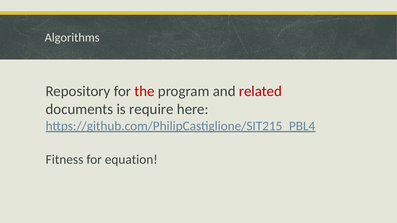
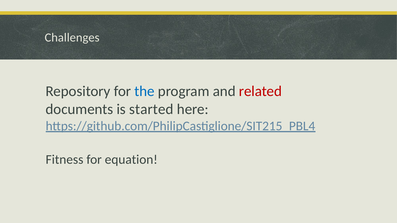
Algorithms: Algorithms -> Challenges (72, 37)
the colour: red -> blue (145, 91)
require: require -> started (151, 109)
